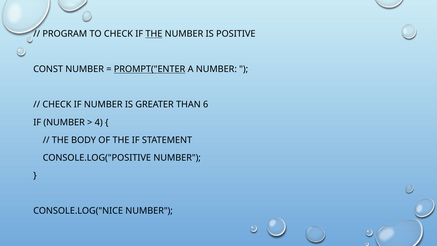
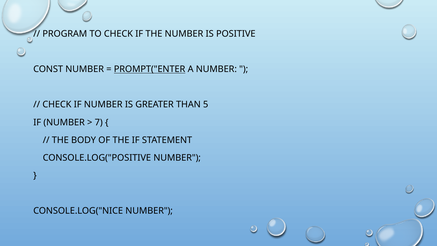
THE underline: present -> none (154, 34)
6: 6 -> 5 (206, 105)
4: 4 -> 7 (99, 122)
